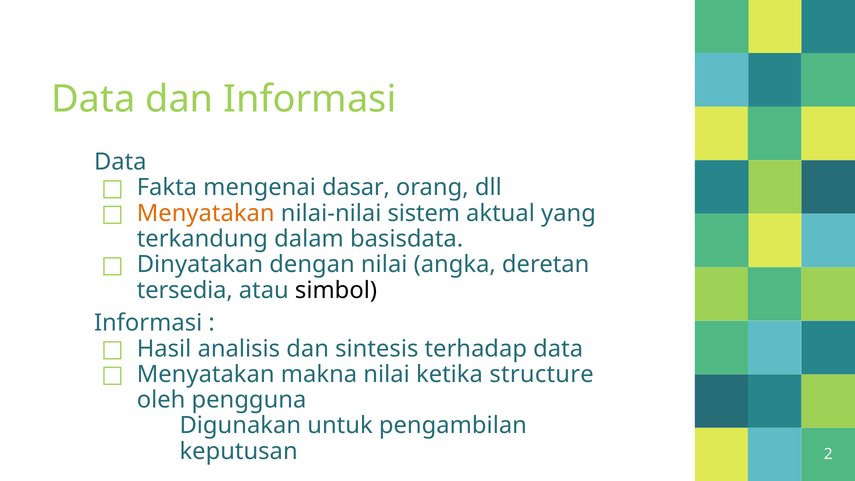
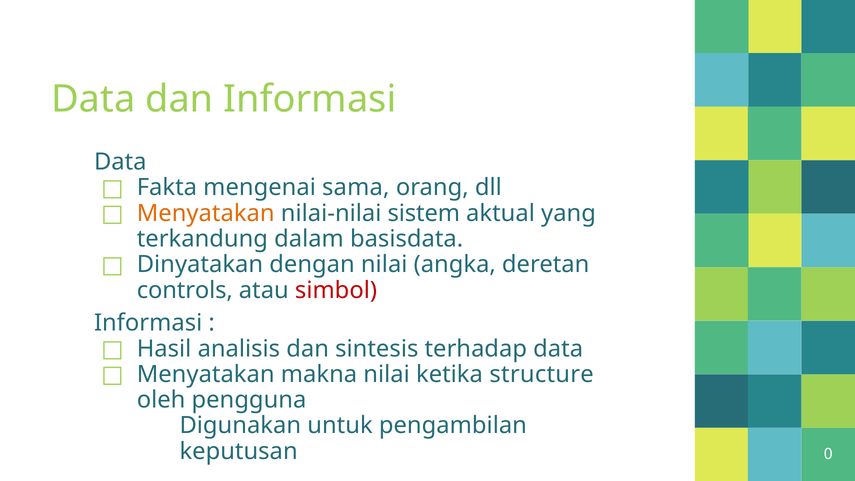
dasar: dasar -> sama (356, 188)
tersedia: tersedia -> controls (185, 290)
simbol colour: black -> red (336, 290)
2: 2 -> 0 (828, 454)
